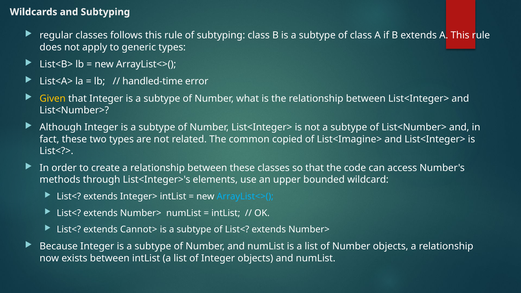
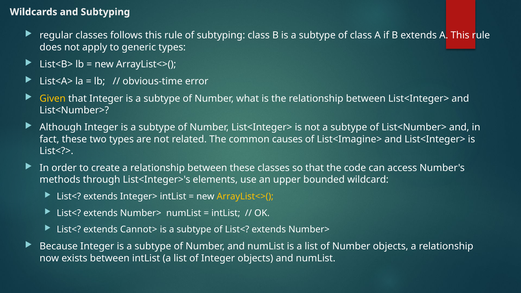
handled-time: handled-time -> obvious-time (153, 81)
copied: copied -> causes (287, 139)
ArrayList<>( colour: light blue -> yellow (245, 197)
